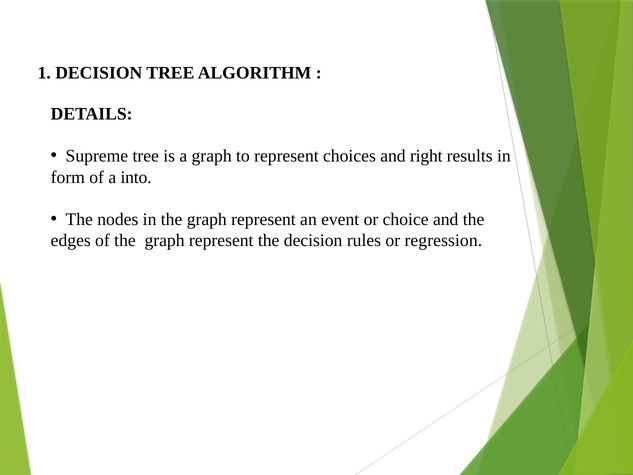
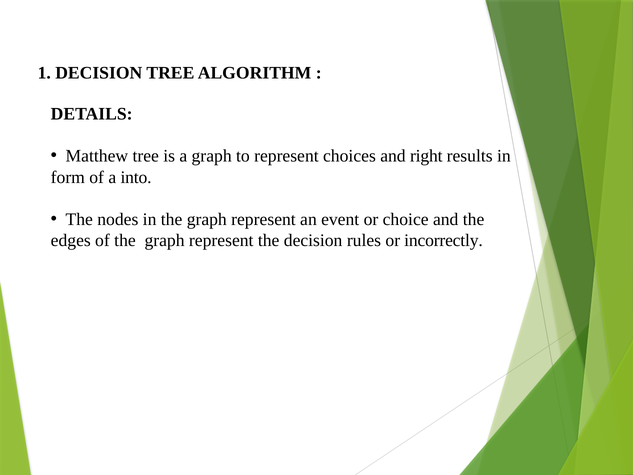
Supreme: Supreme -> Matthew (97, 156)
regression: regression -> incorrectly (443, 240)
